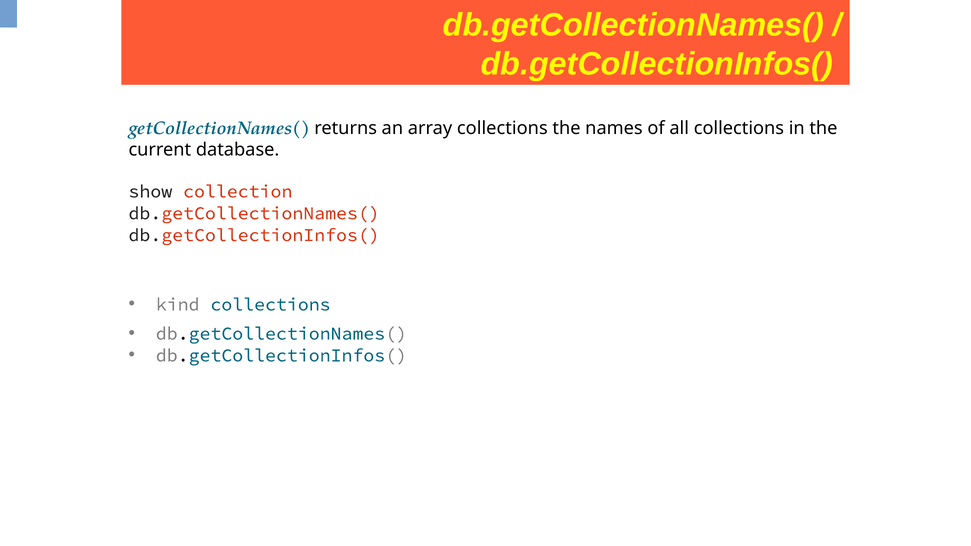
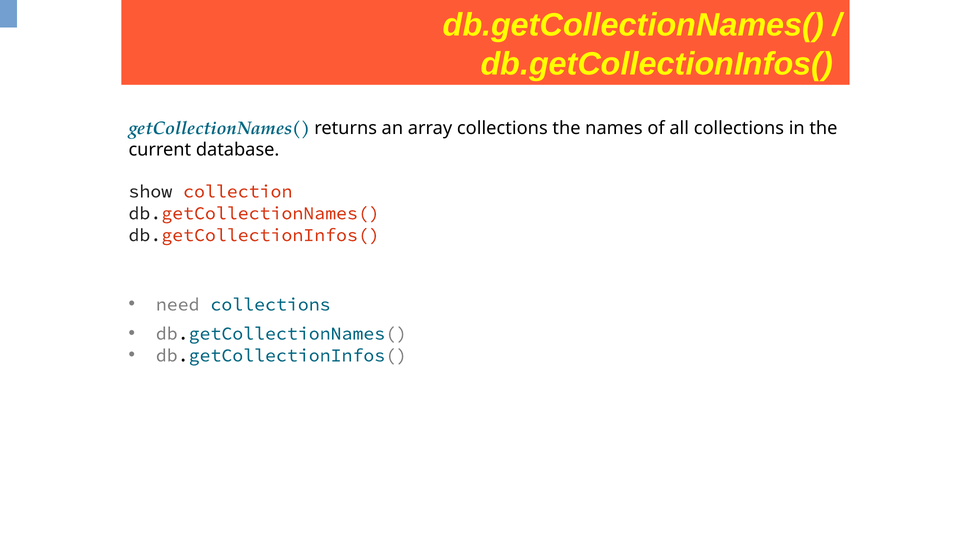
kind: kind -> need (178, 305)
